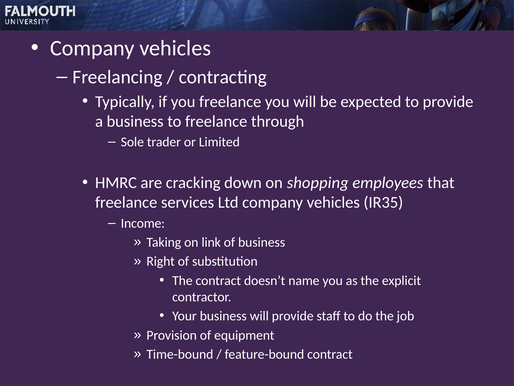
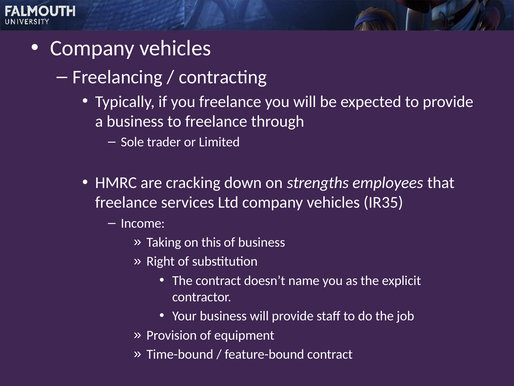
shopping: shopping -> strengths (318, 183)
link: link -> this (211, 242)
